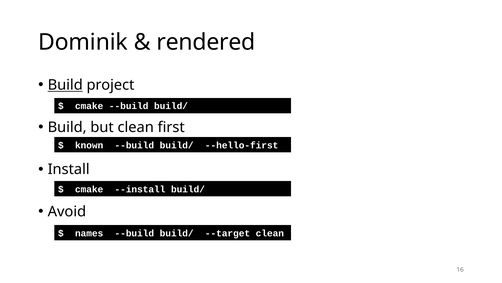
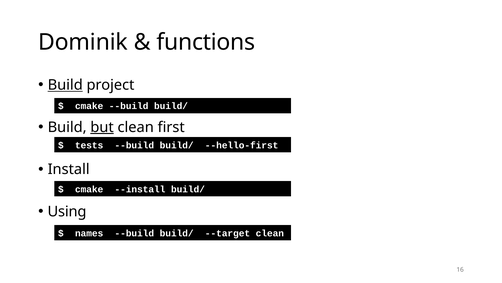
rendered: rendered -> functions (206, 42)
but underline: none -> present (102, 127)
known: known -> tests (89, 145)
Avoid: Avoid -> Using (67, 211)
